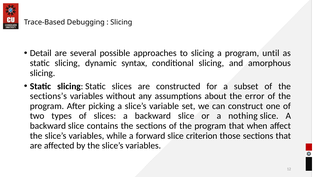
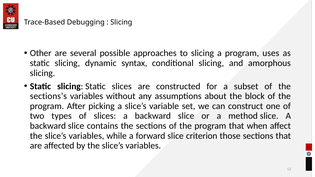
Detail: Detail -> Other (41, 53)
until: until -> uses (271, 53)
error: error -> block (255, 96)
nothing: nothing -> method (243, 116)
